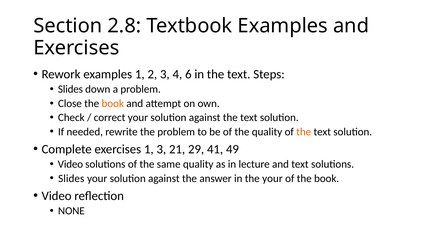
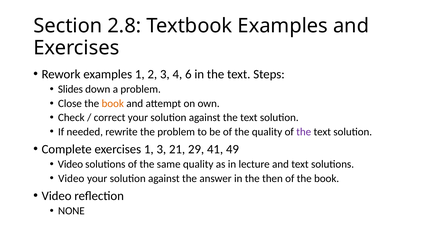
the colour: orange -> purple (304, 131)
Slides: Slides -> Video (71, 178)
the your: your -> then (272, 178)
